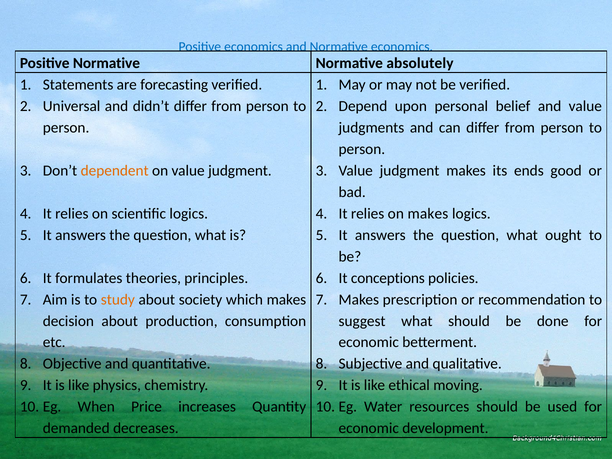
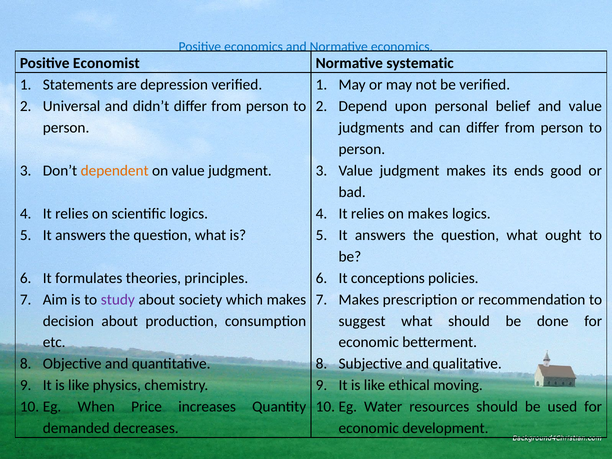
Positive Normative: Normative -> Economist (106, 63)
absolutely: absolutely -> systematic (420, 63)
forecasting: forecasting -> depression (174, 85)
study colour: orange -> purple (118, 300)
